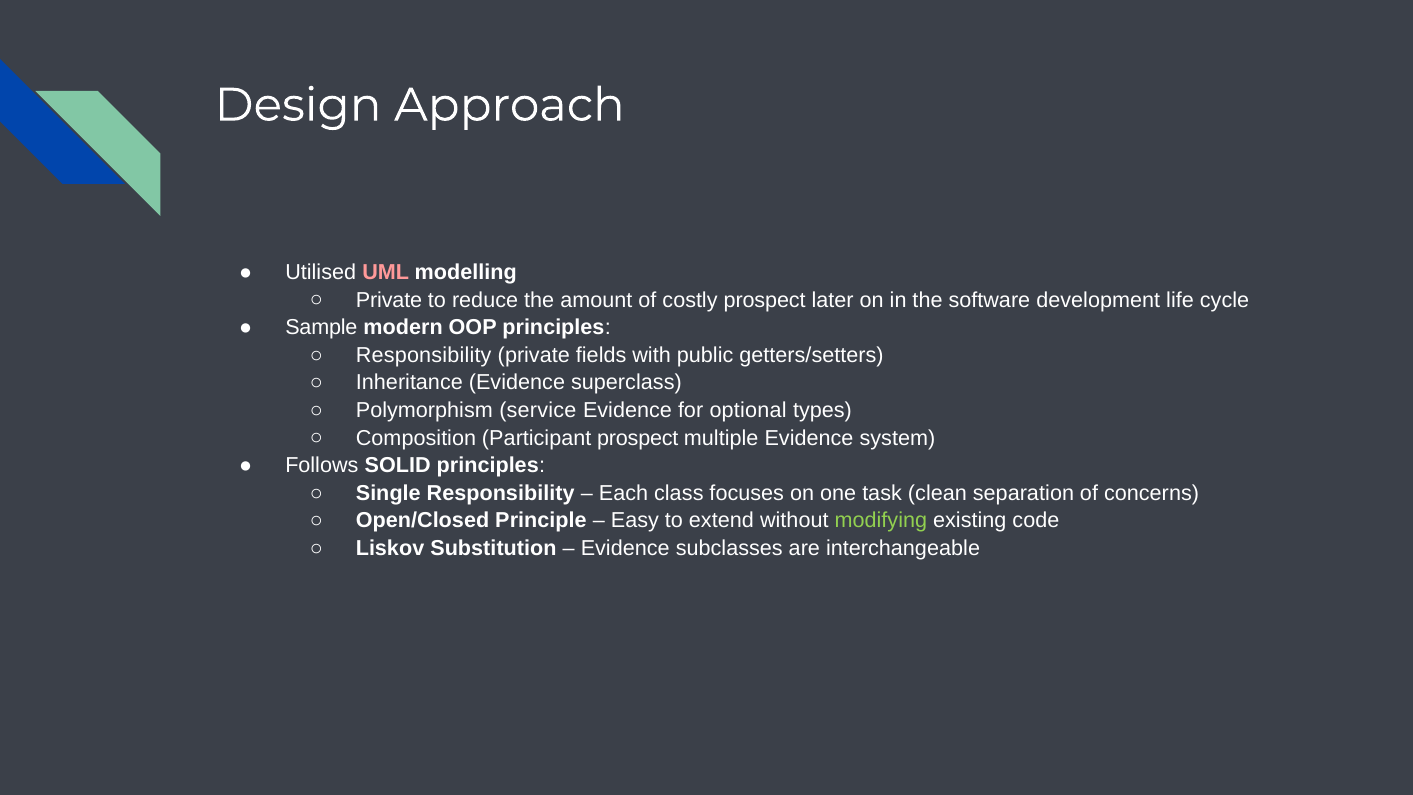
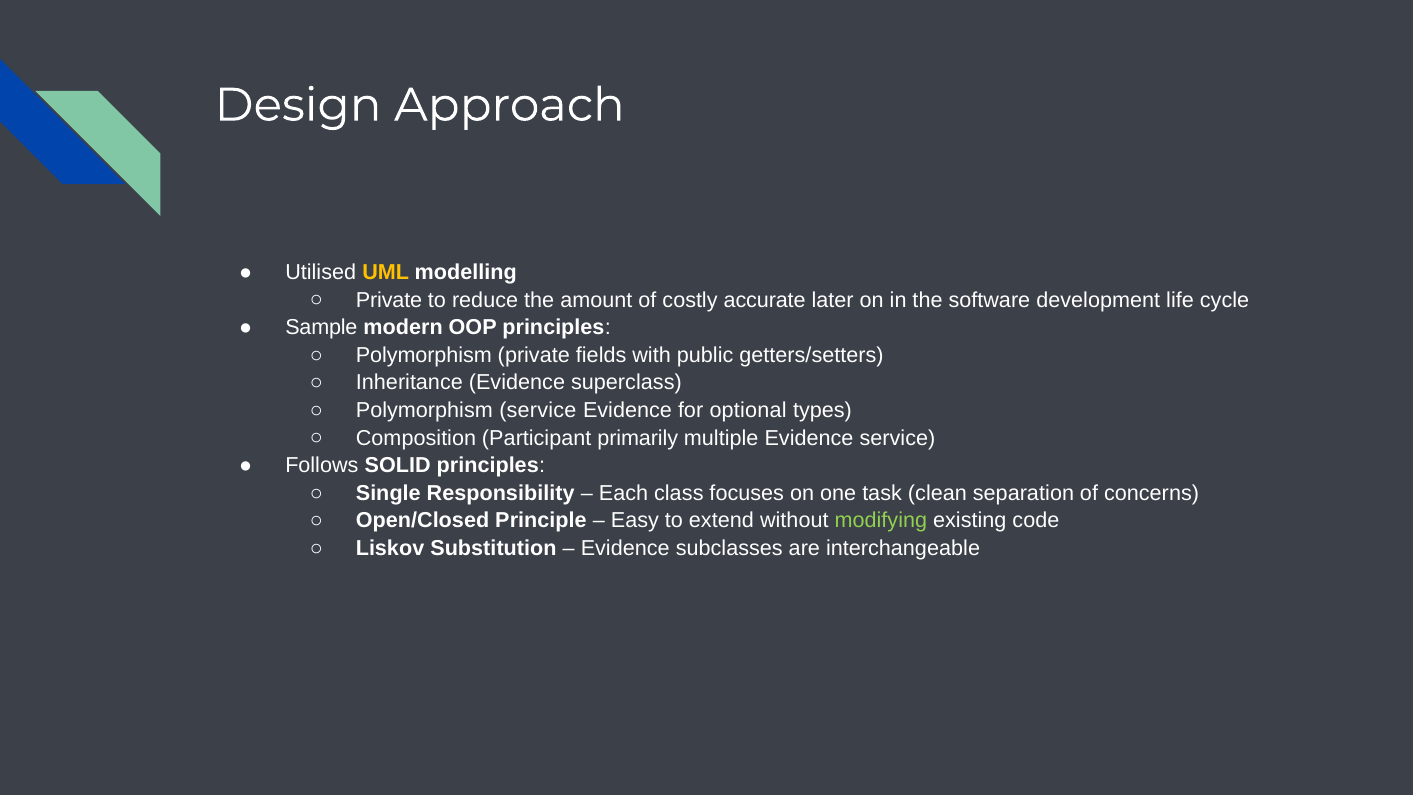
UML colour: pink -> yellow (386, 272)
costly prospect: prospect -> accurate (765, 300)
Responsibility: Responsibility -> Polymorphism (424, 355)
Participant prospect: prospect -> primarily (638, 438)
Evidence system: system -> service (897, 438)
